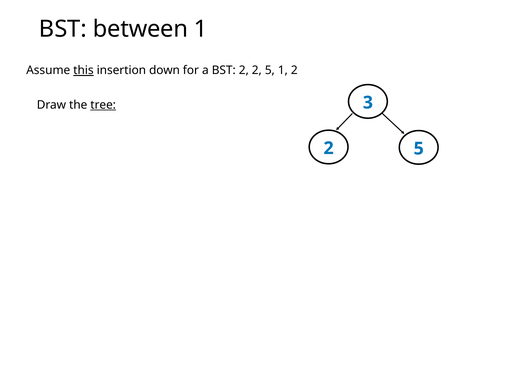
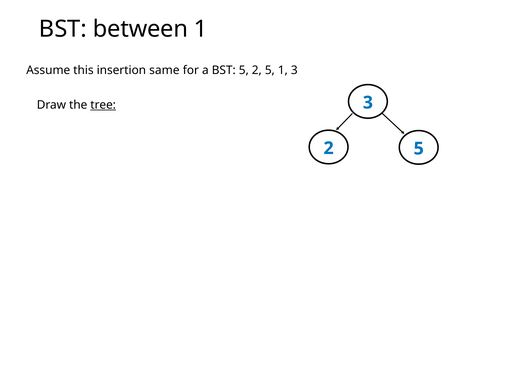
this underline: present -> none (83, 70)
down: down -> same (164, 70)
BST 2: 2 -> 5 (244, 70)
1 2: 2 -> 3 (294, 70)
